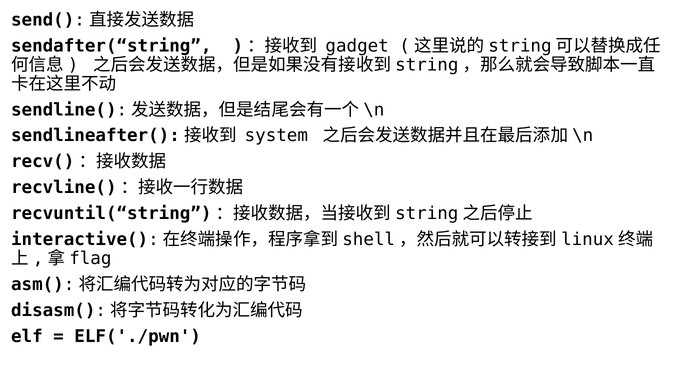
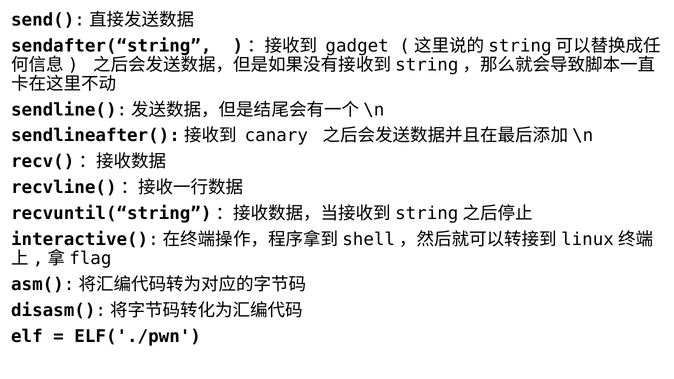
system: system -> canary (276, 136)
